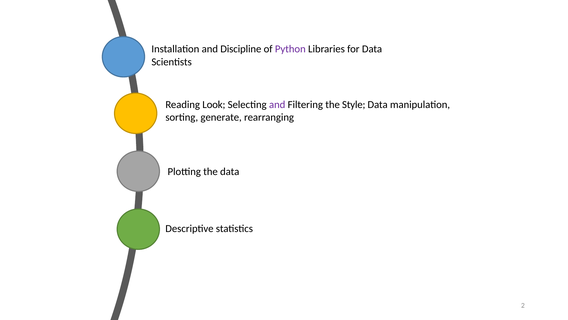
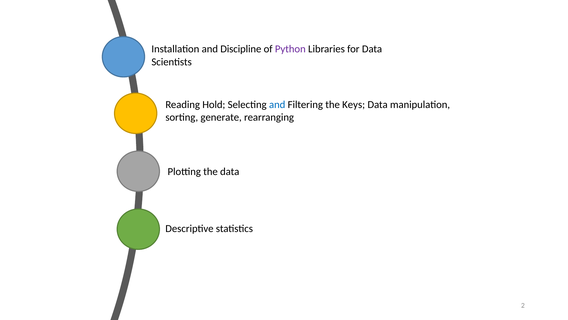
Look: Look -> Hold (214, 104)
and colour: purple -> blue (277, 104)
Style: Style -> Keys (354, 104)
